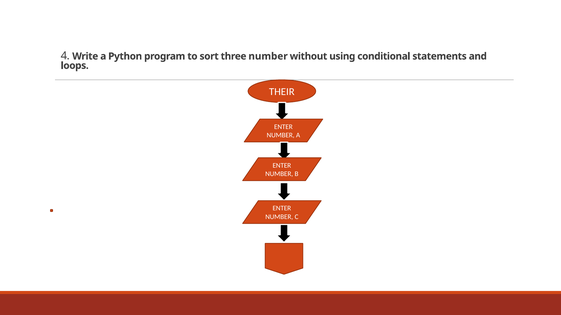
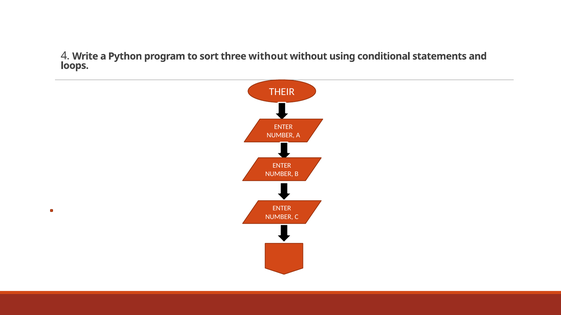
three number: number -> without (268, 56)
